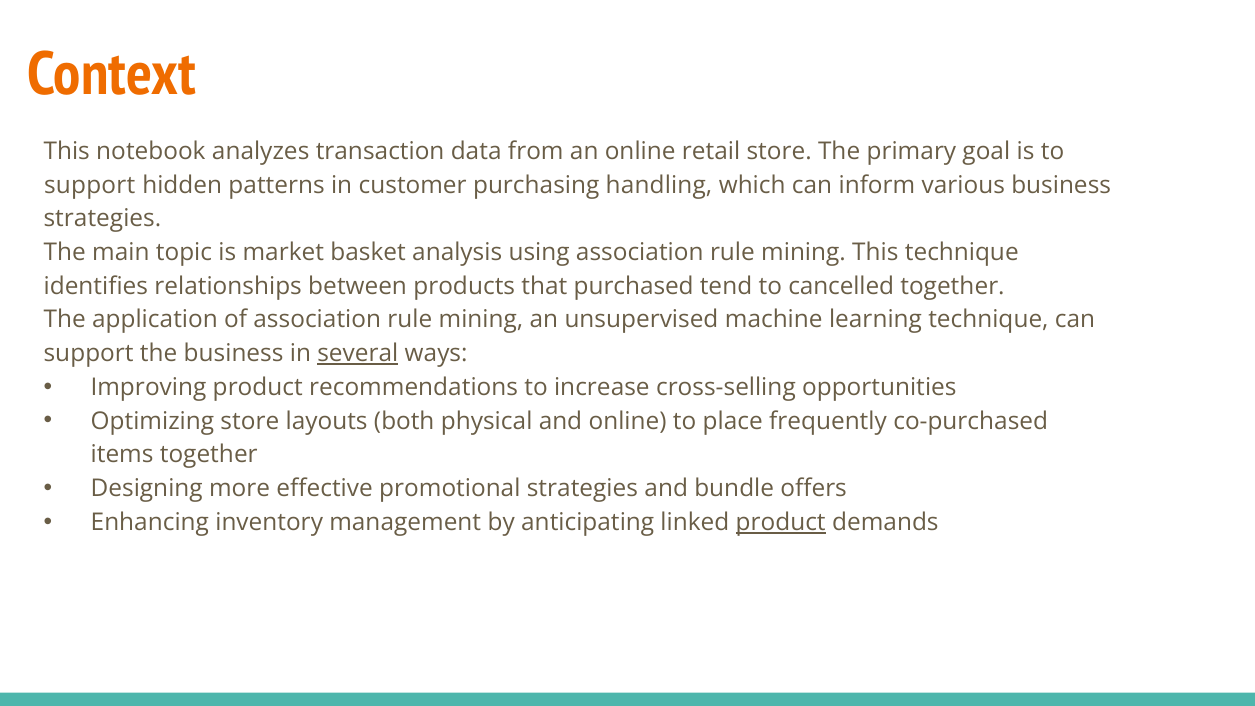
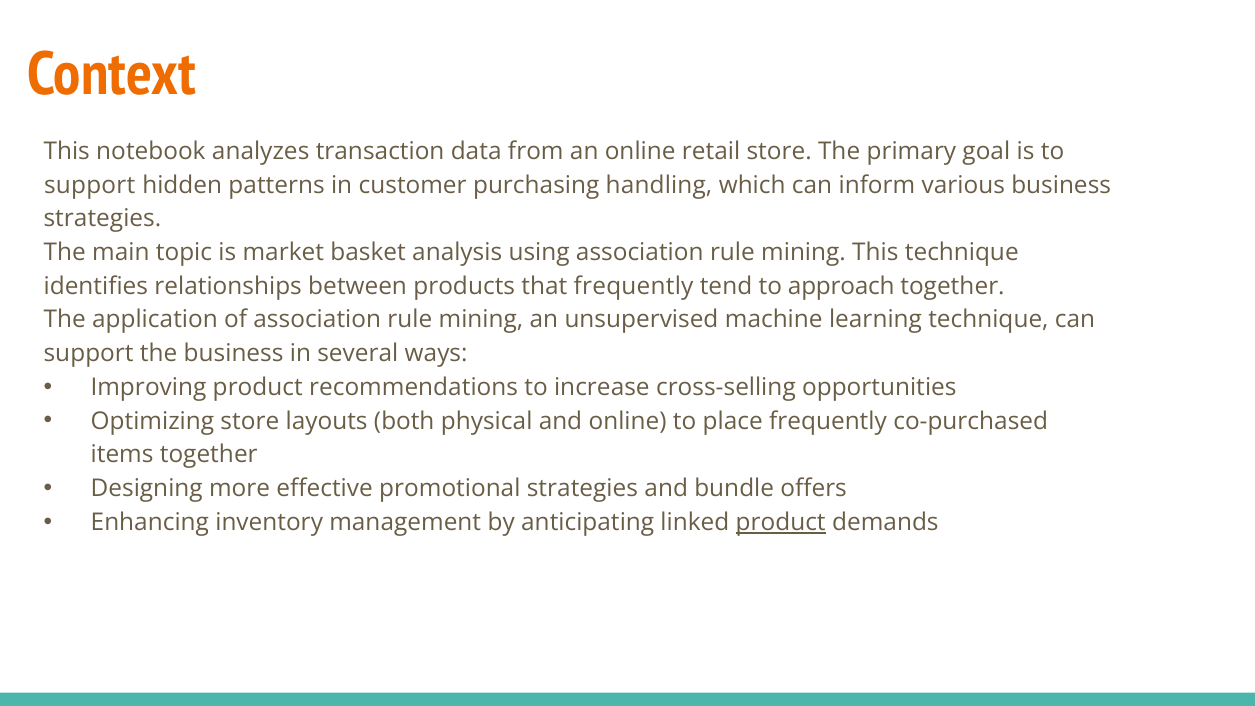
that purchased: purchased -> frequently (634, 286)
cancelled: cancelled -> approach (841, 286)
several underline: present -> none (358, 354)
